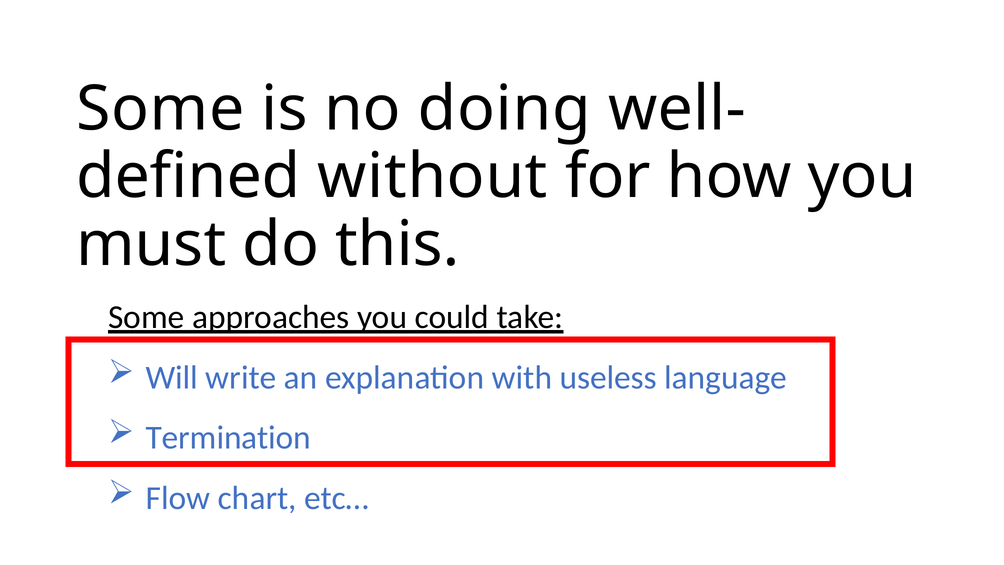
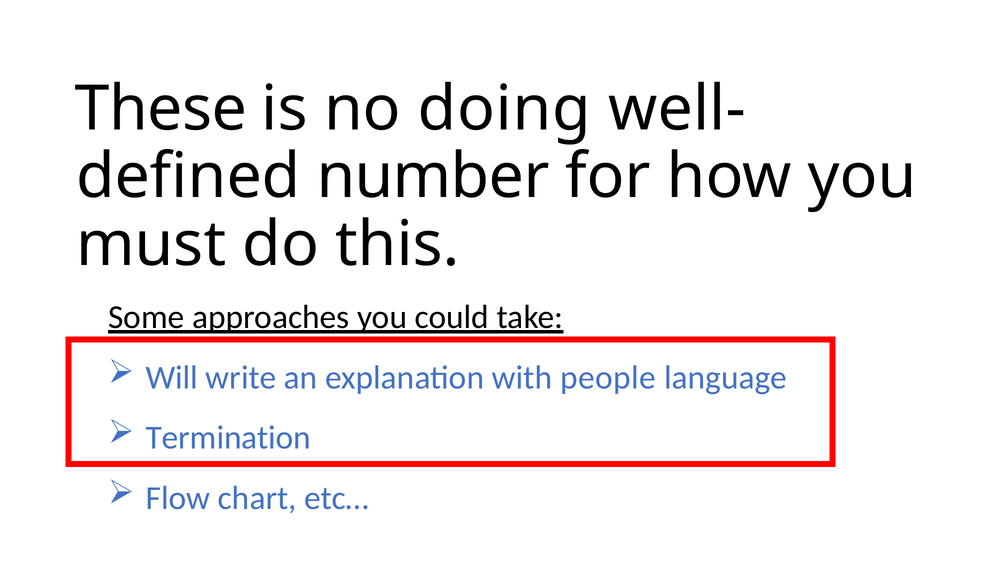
Some: Some -> These (161, 109)
without: without -> number (433, 177)
useless: useless -> people (608, 377)
